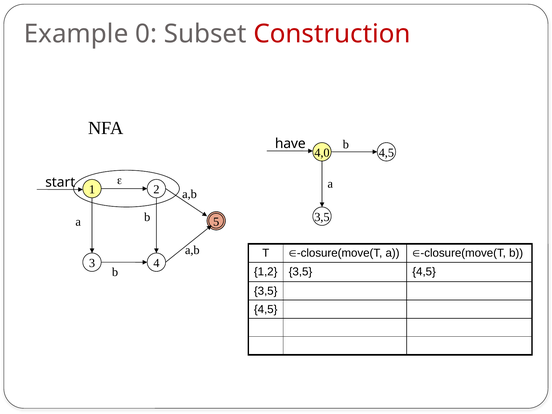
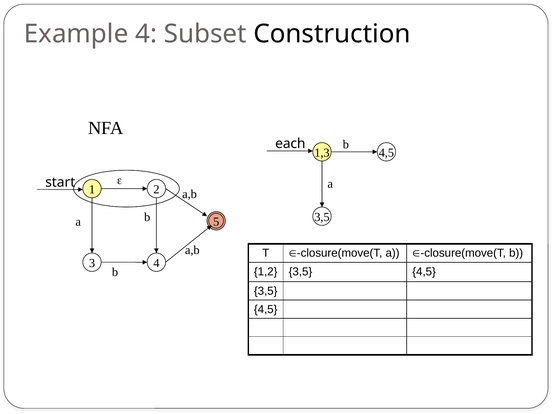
Example 0: 0 -> 4 (146, 34)
Construction colour: red -> black (332, 34)
have: have -> each (290, 144)
4,0: 4,0 -> 1,3 (322, 153)
